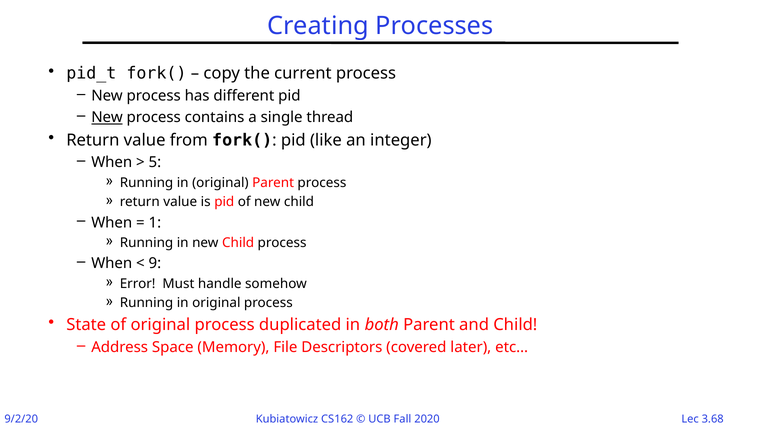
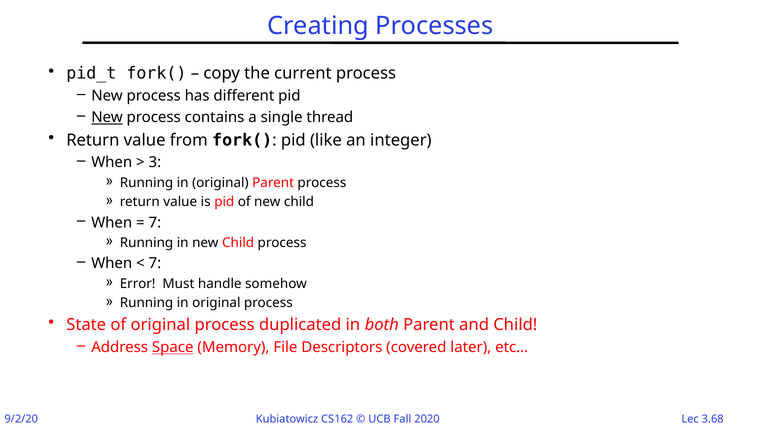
5: 5 -> 3 (155, 163)
1: 1 -> 7 (155, 223)
9: 9 -> 7 (155, 264)
Space underline: none -> present (173, 347)
